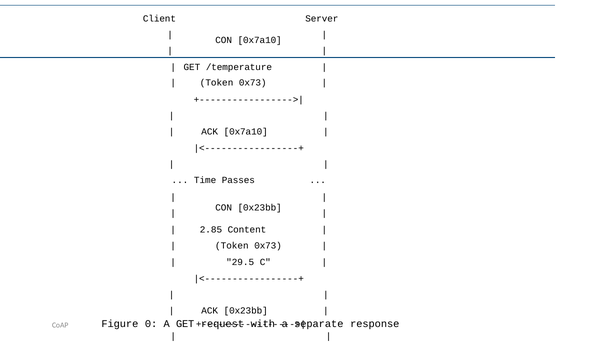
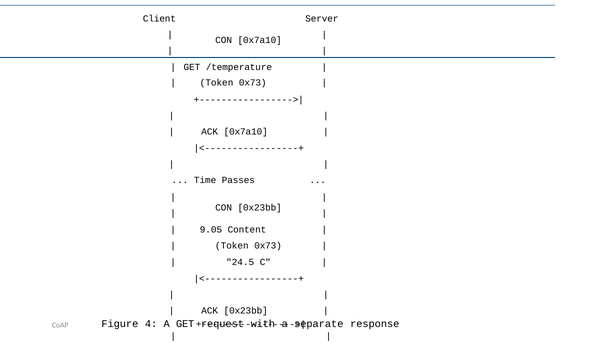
2.85: 2.85 -> 9.05 (211, 229)
29.5: 29.5 -> 24.5 (240, 262)
0: 0 -> 4 (151, 324)
